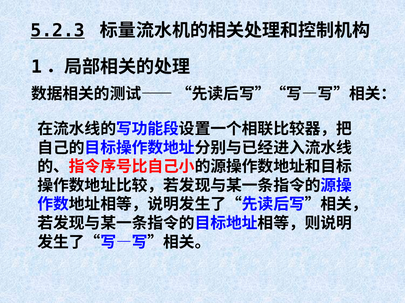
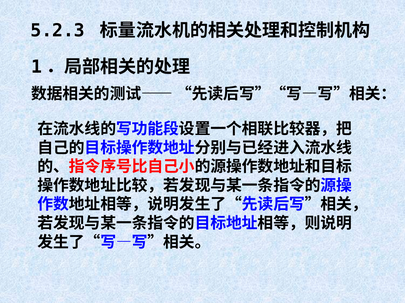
5.2.3 underline: present -> none (58, 31)
